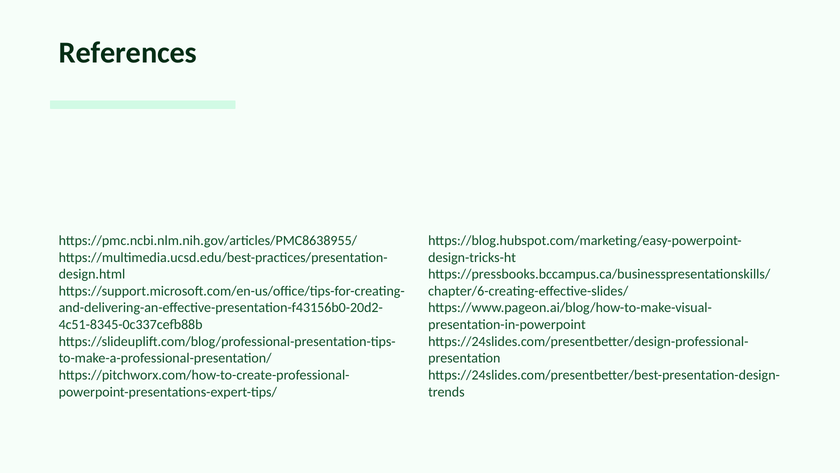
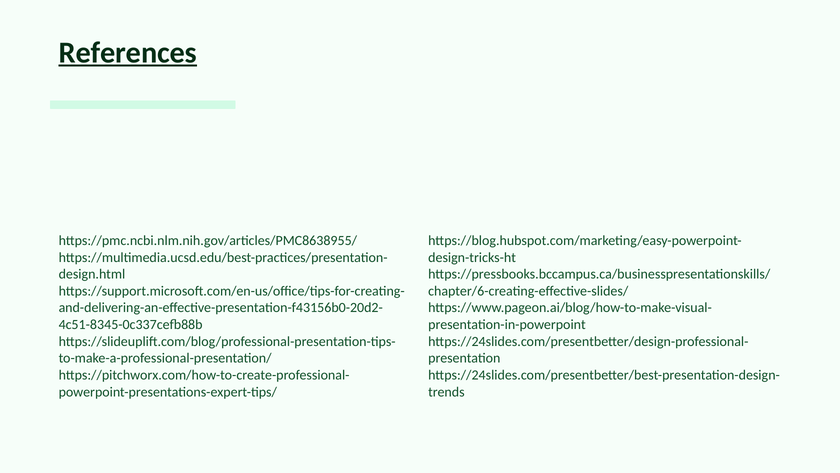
References underline: none -> present (128, 53)
